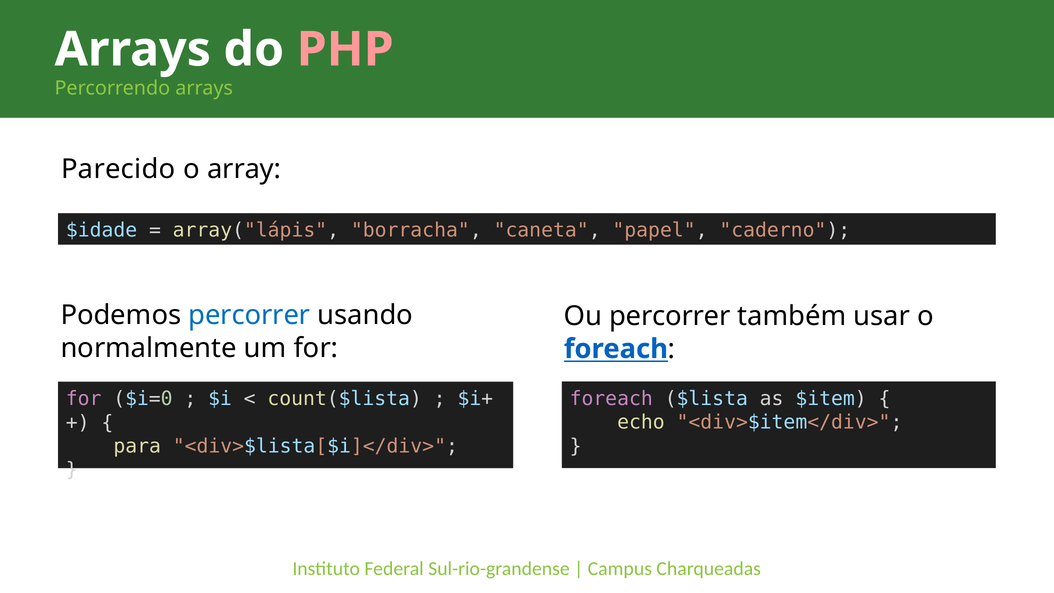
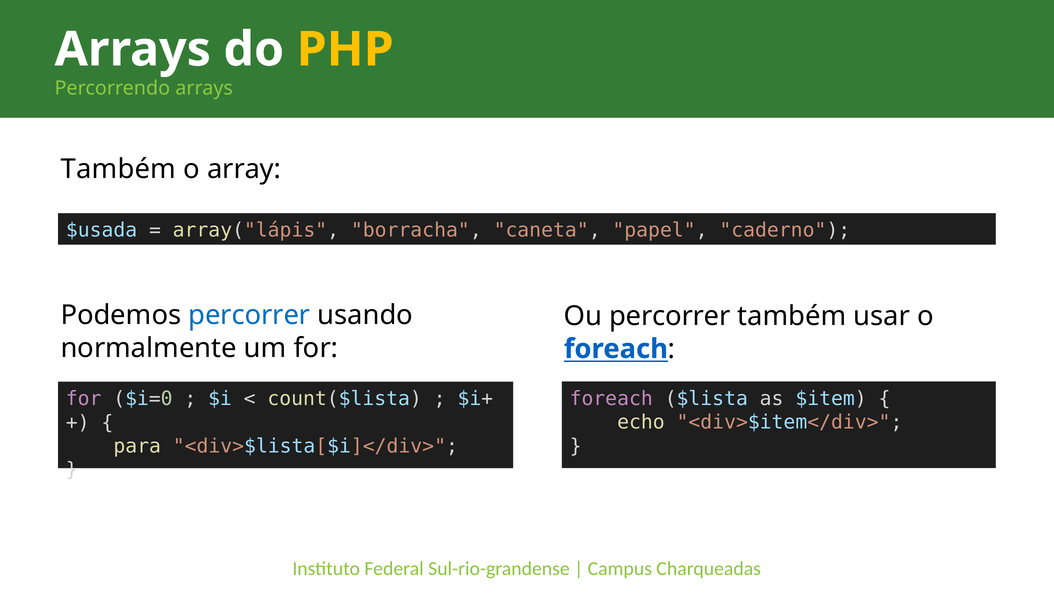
PHP colour: pink -> yellow (345, 50)
Parecido: Parecido -> Também (118, 169)
$idade: $idade -> $usada (102, 230)
